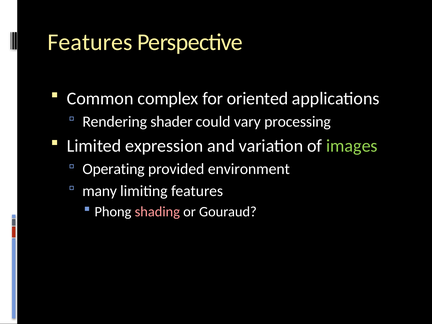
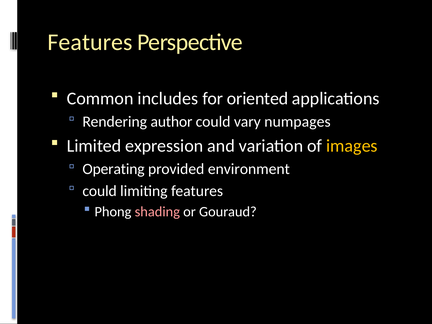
complex: complex -> includes (168, 98)
shader: shader -> author (172, 122)
processing: processing -> numpages (297, 122)
images colour: light green -> yellow (352, 146)
many: many -> could (100, 191)
